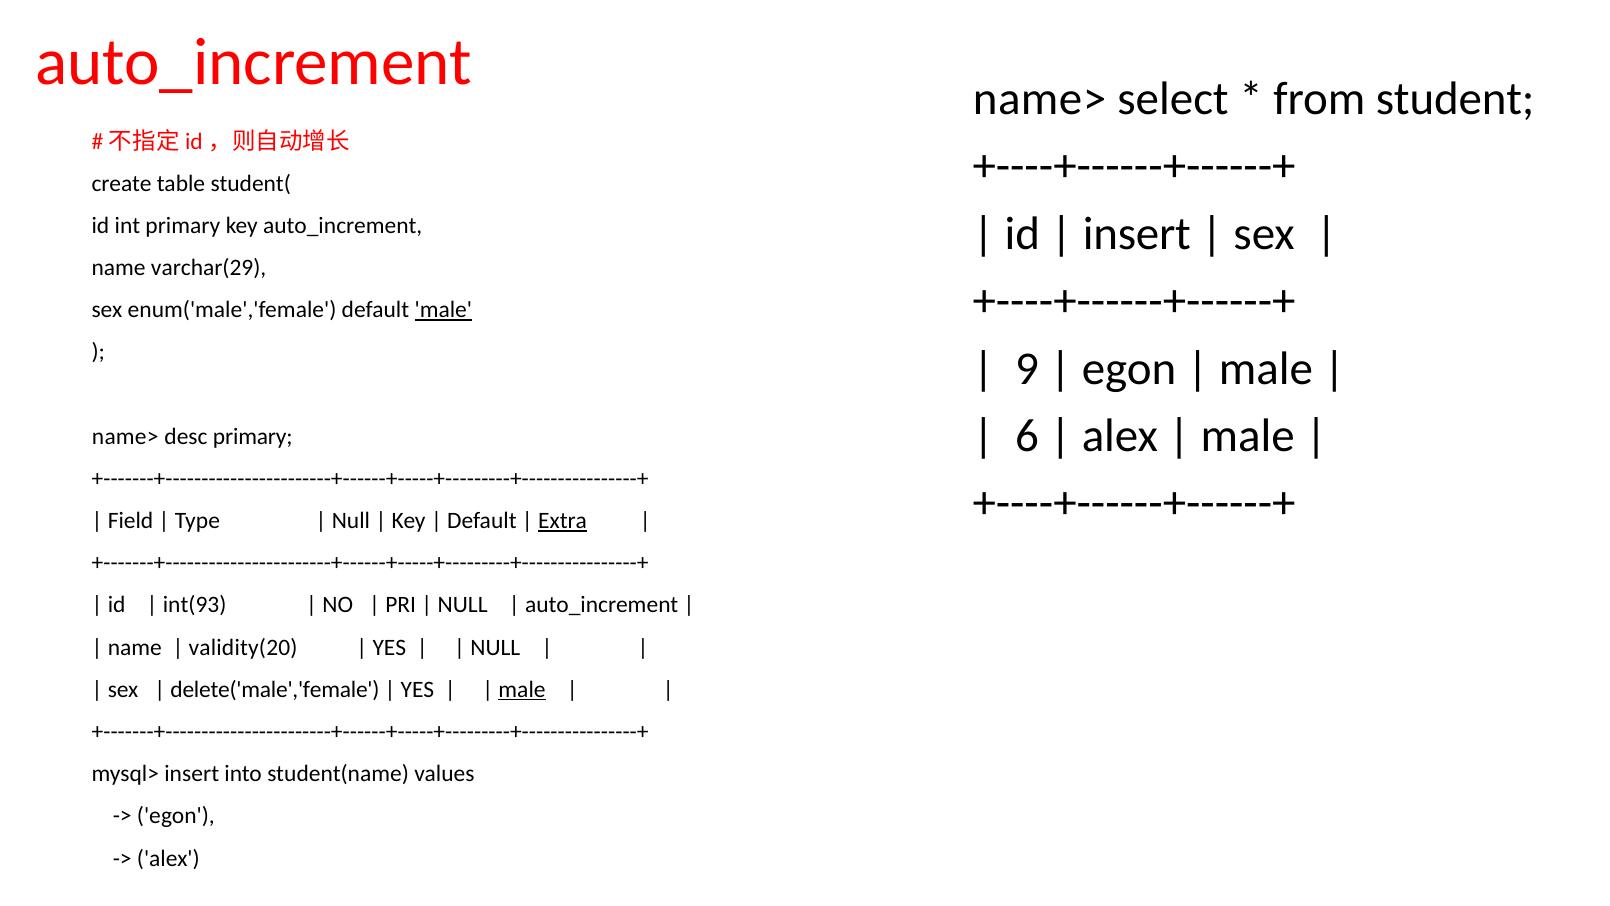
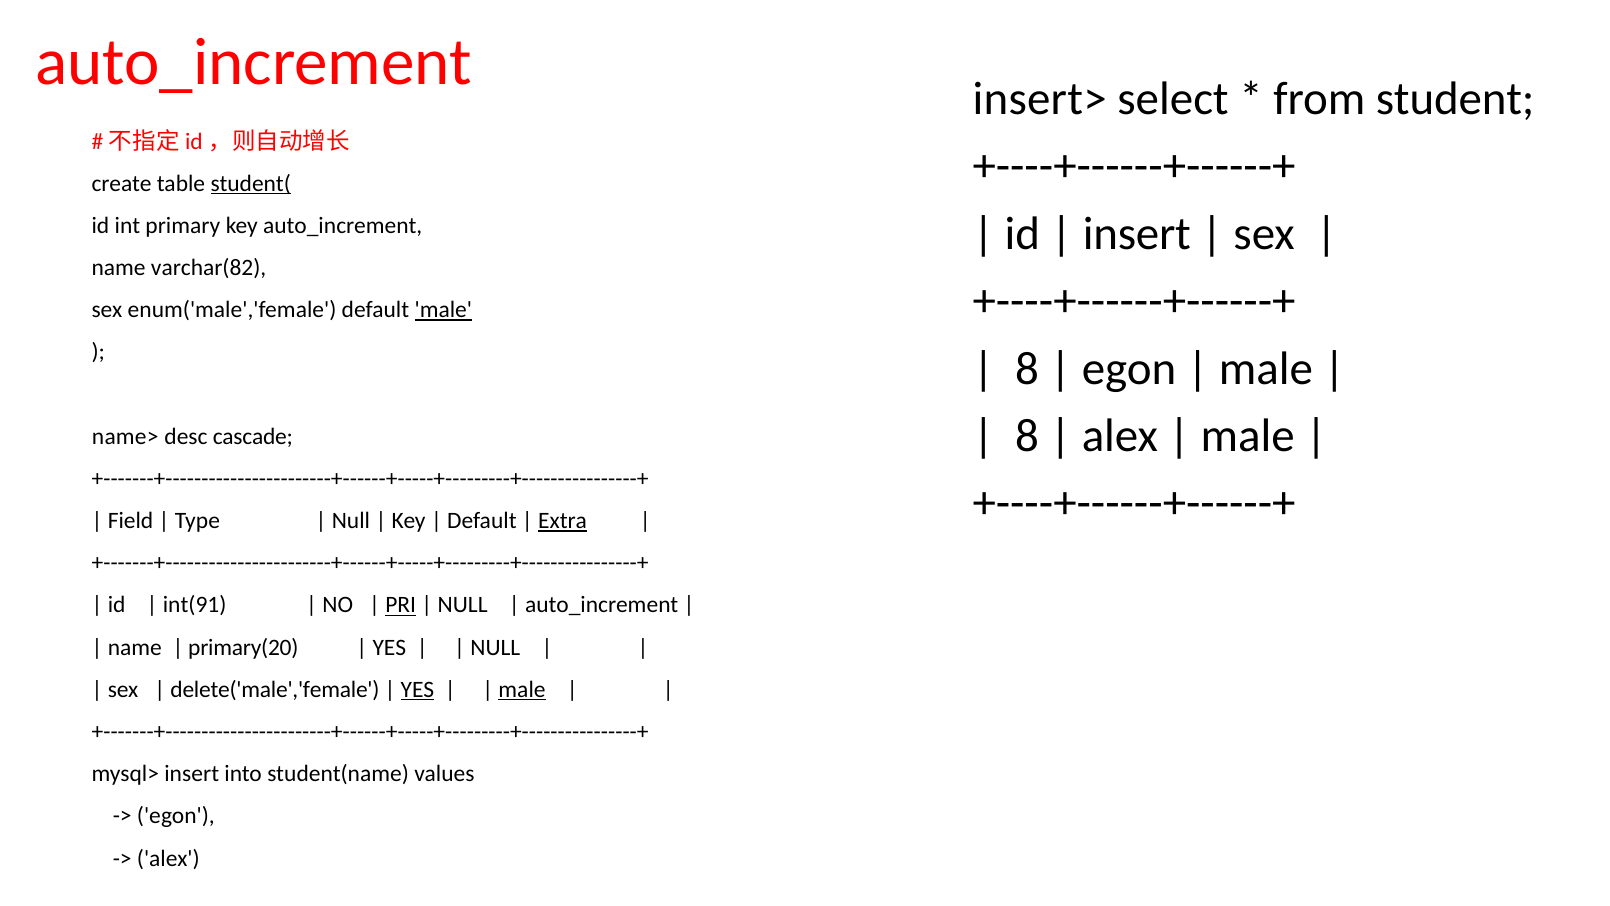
name>: name> -> insert> (1040, 99)
student( underline: none -> present (251, 183)
varchar(29: varchar(29 -> varchar(82 (209, 268)
9: 9 -> 8 (1027, 368)
6: 6 -> 8 (1027, 436)
desc primary: primary -> cascade (253, 436)
int(93: int(93 -> int(91 (195, 605)
PRI underline: none -> present (401, 605)
validity(20: validity(20 -> primary(20 (243, 647)
YES underline: none -> present (417, 689)
